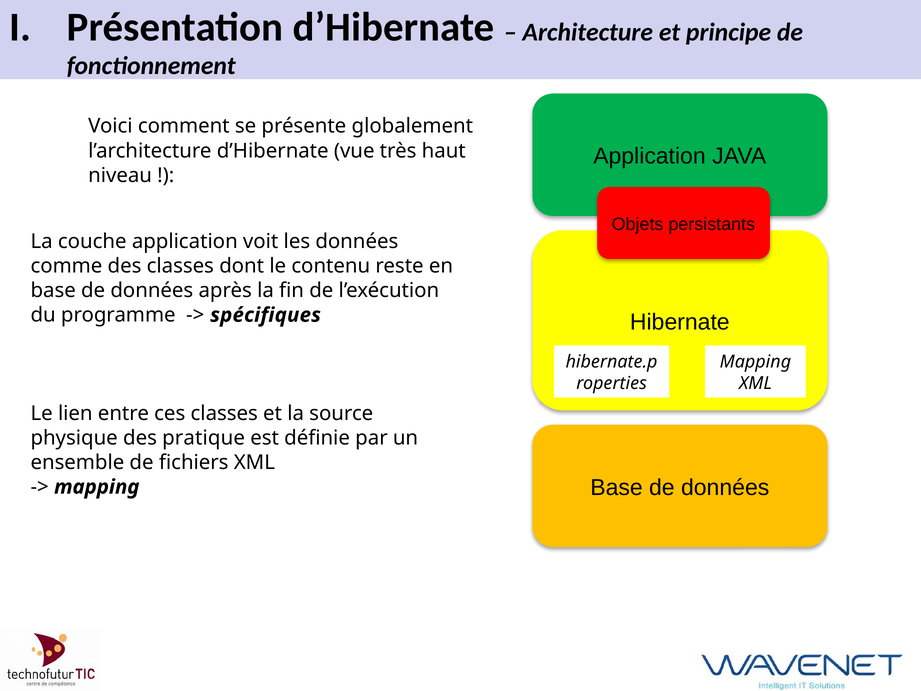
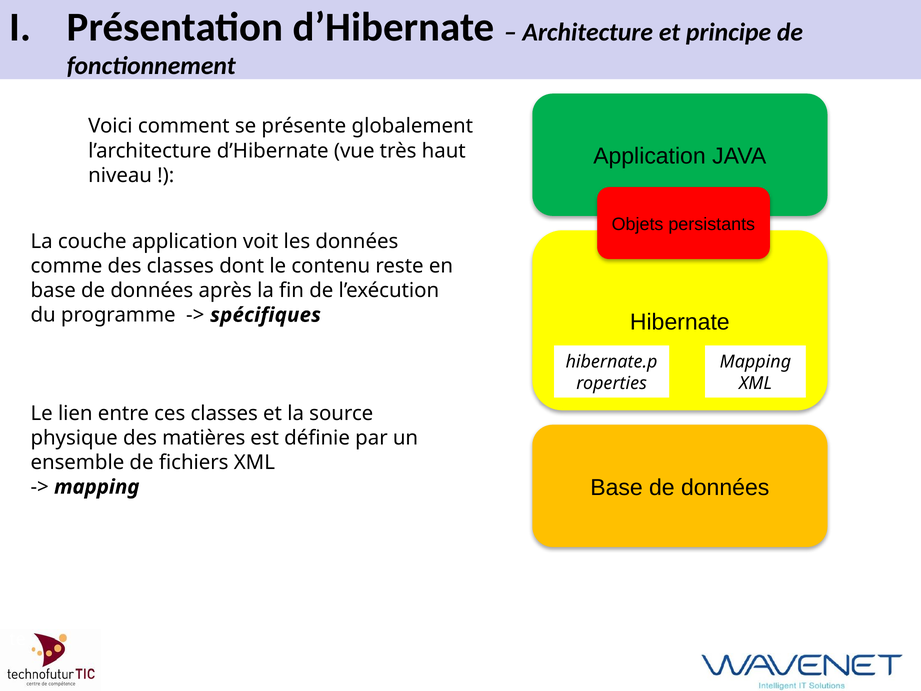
pratique: pratique -> matières (204, 438)
